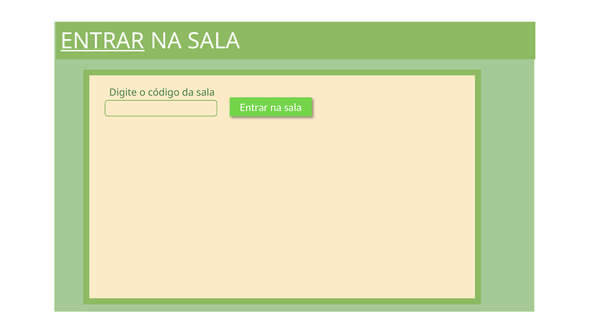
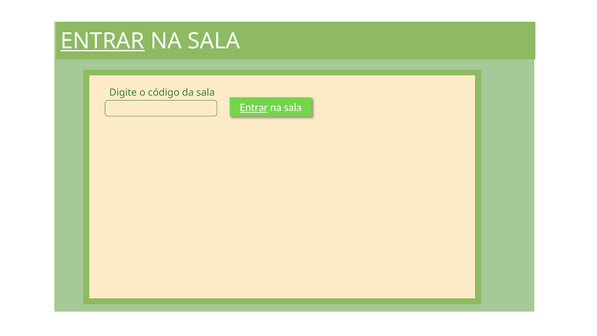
Entrar underline: none -> present (254, 108)
